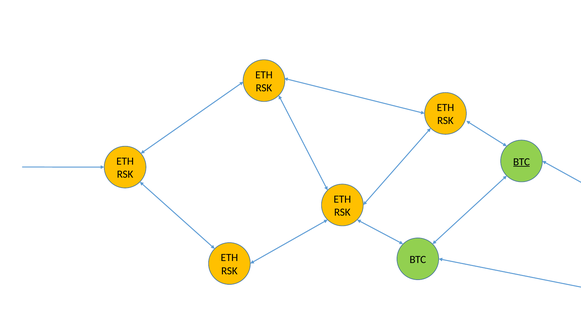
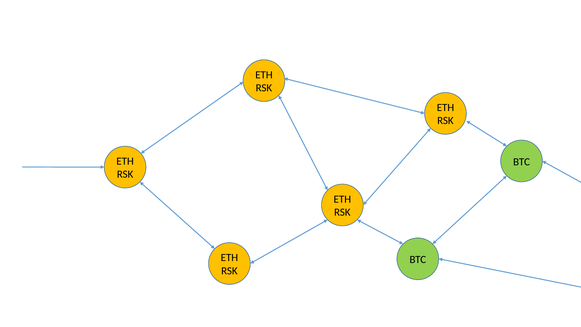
BTC underline: present -> none (522, 162)
